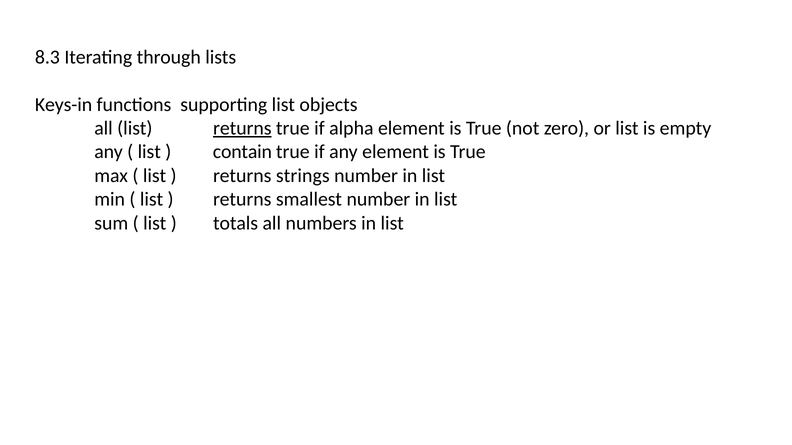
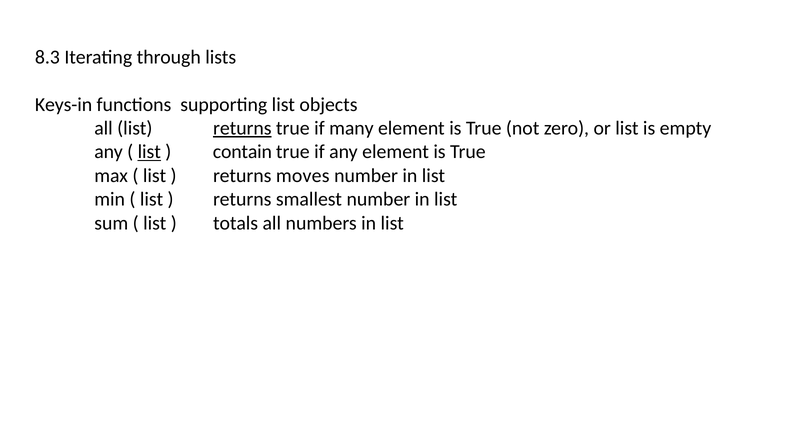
alpha: alpha -> many (351, 128)
list underline: none -> present (149, 152)
strings: strings -> moves (303, 176)
